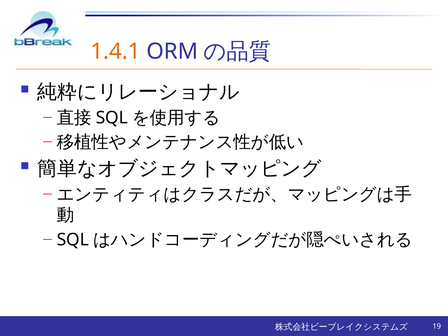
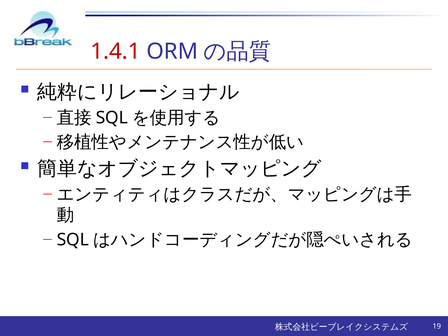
1.4.1 colour: orange -> red (116, 52)
